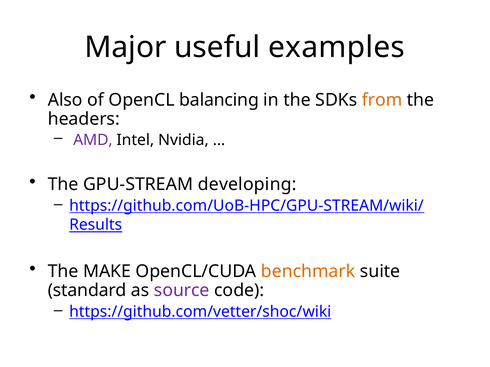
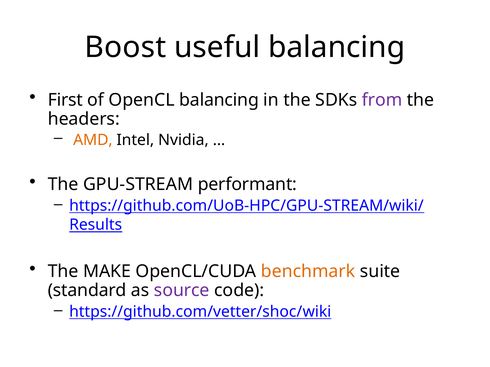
Major: Major -> Boost (125, 47)
useful examples: examples -> balancing (337, 47)
Also: Also -> First (65, 100)
from colour: orange -> purple (382, 100)
AMD colour: purple -> orange (93, 140)
developing: developing -> performant (247, 185)
